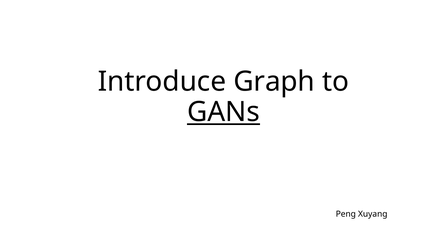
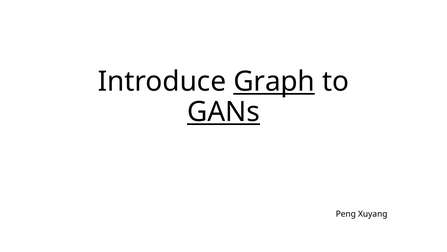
Graph underline: none -> present (274, 82)
